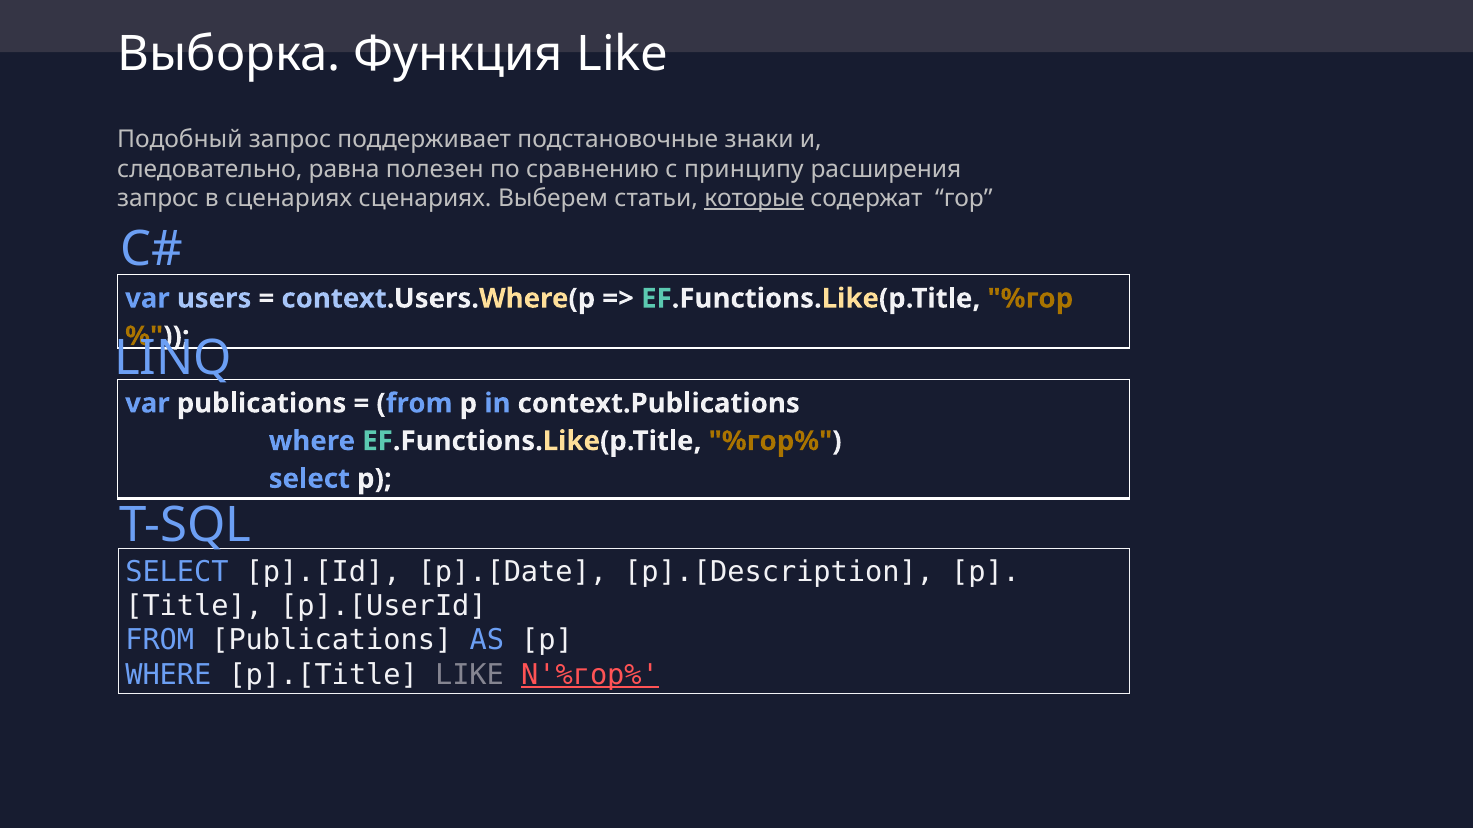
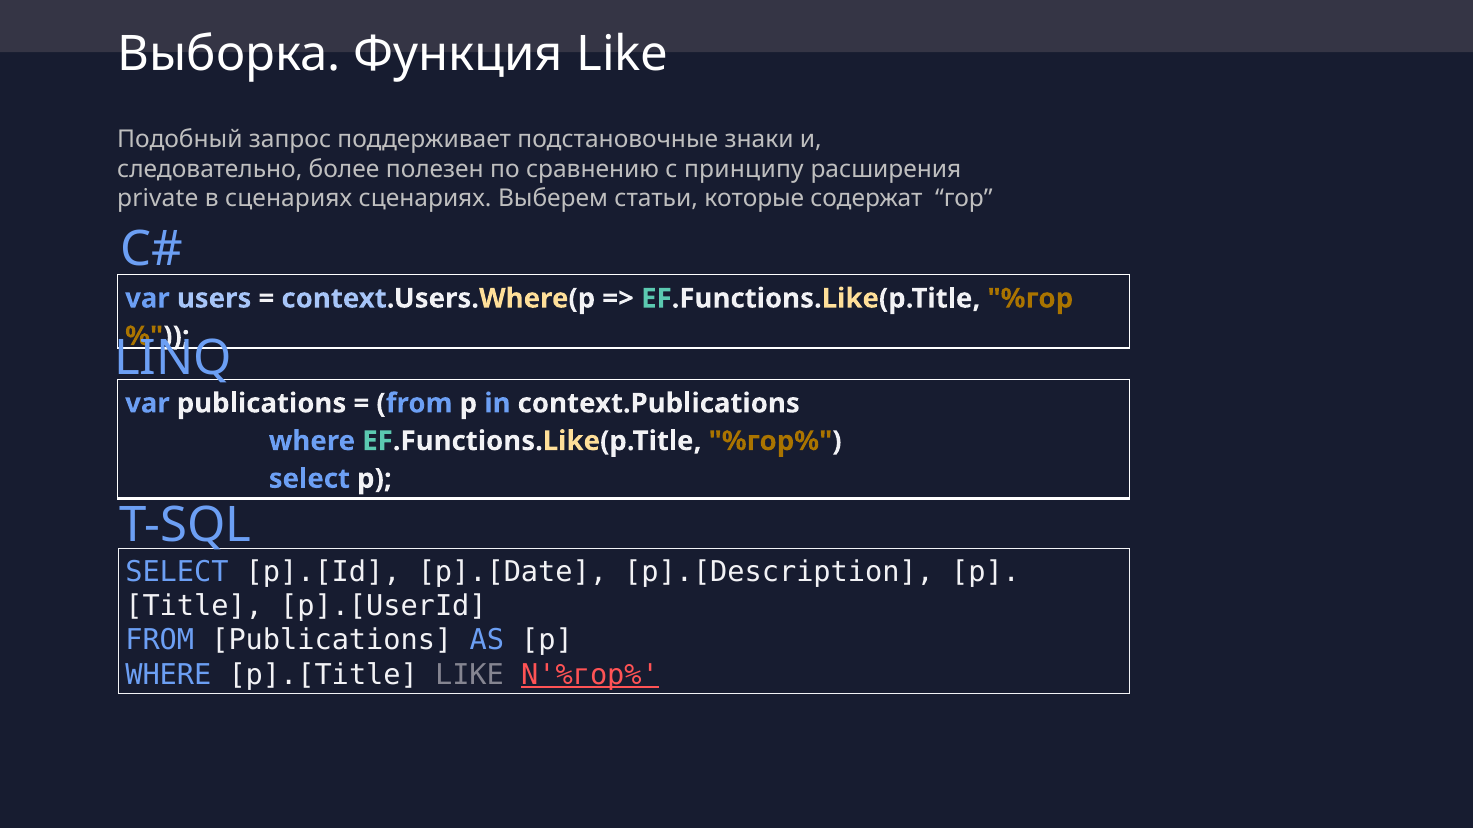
равна: равна -> более (344, 169)
запрос: запрос -> private (158, 199)
которые underline: present -> none (754, 199)
